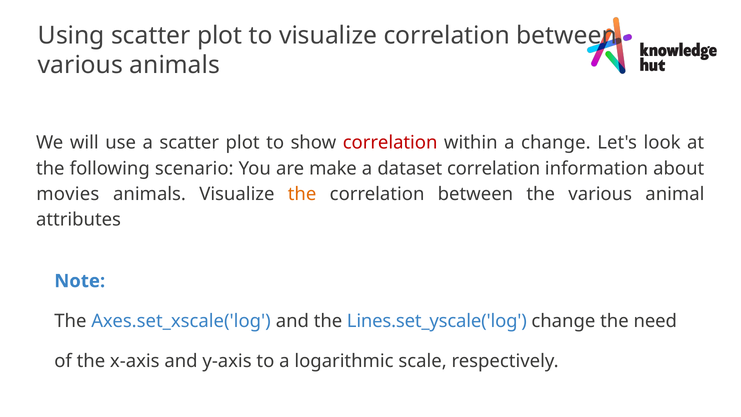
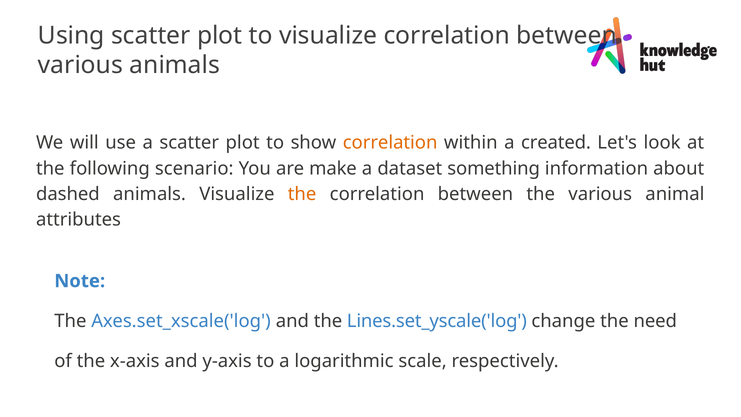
correlation colour: red -> orange (390, 143)
a change: change -> created (556, 143)
dataset correlation: correlation -> something (494, 168)
movies: movies -> dashed (68, 194)
